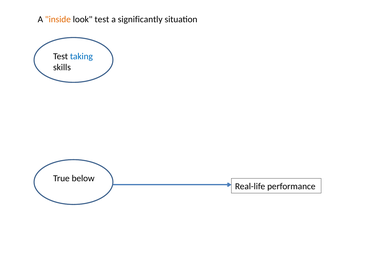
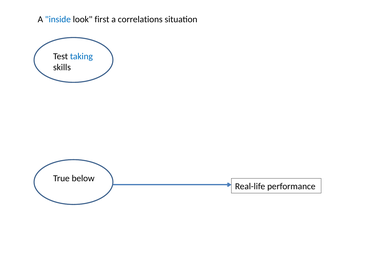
inside colour: orange -> blue (58, 19)
look test: test -> first (102, 19)
significantly: significantly -> correlations (140, 19)
